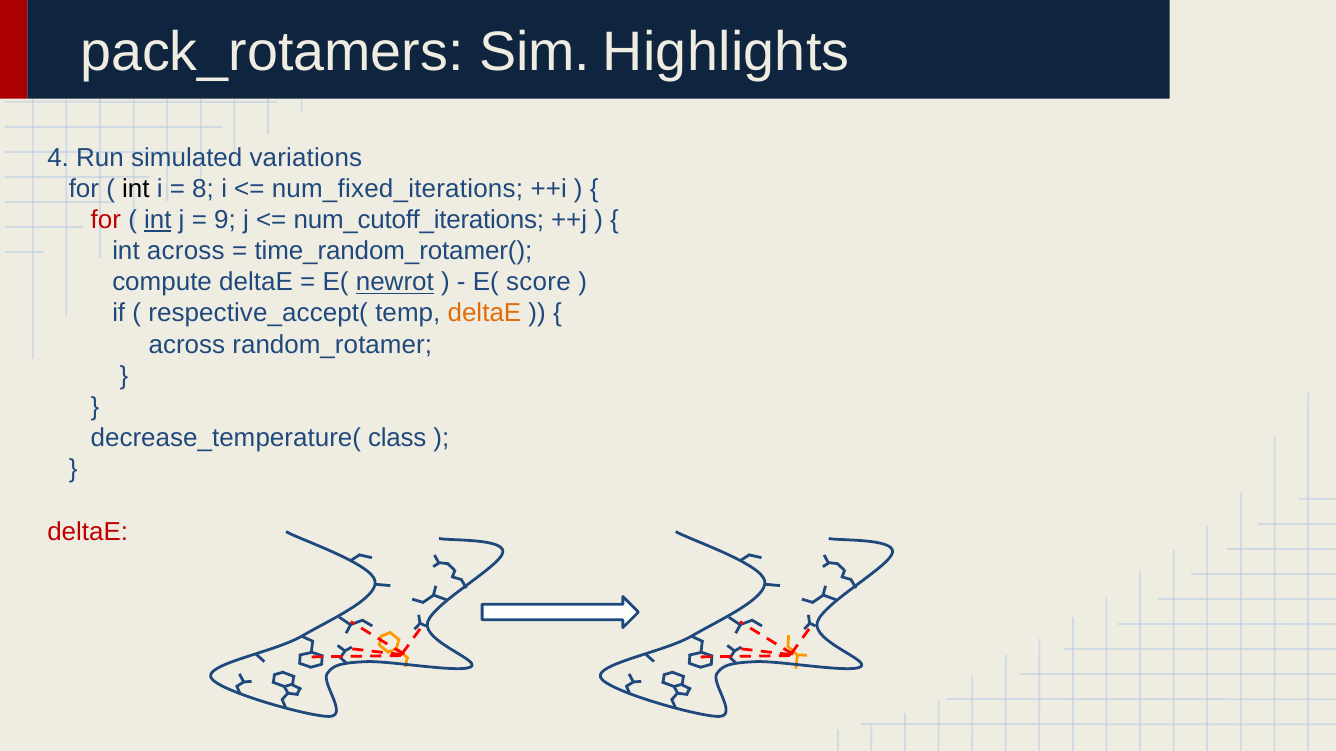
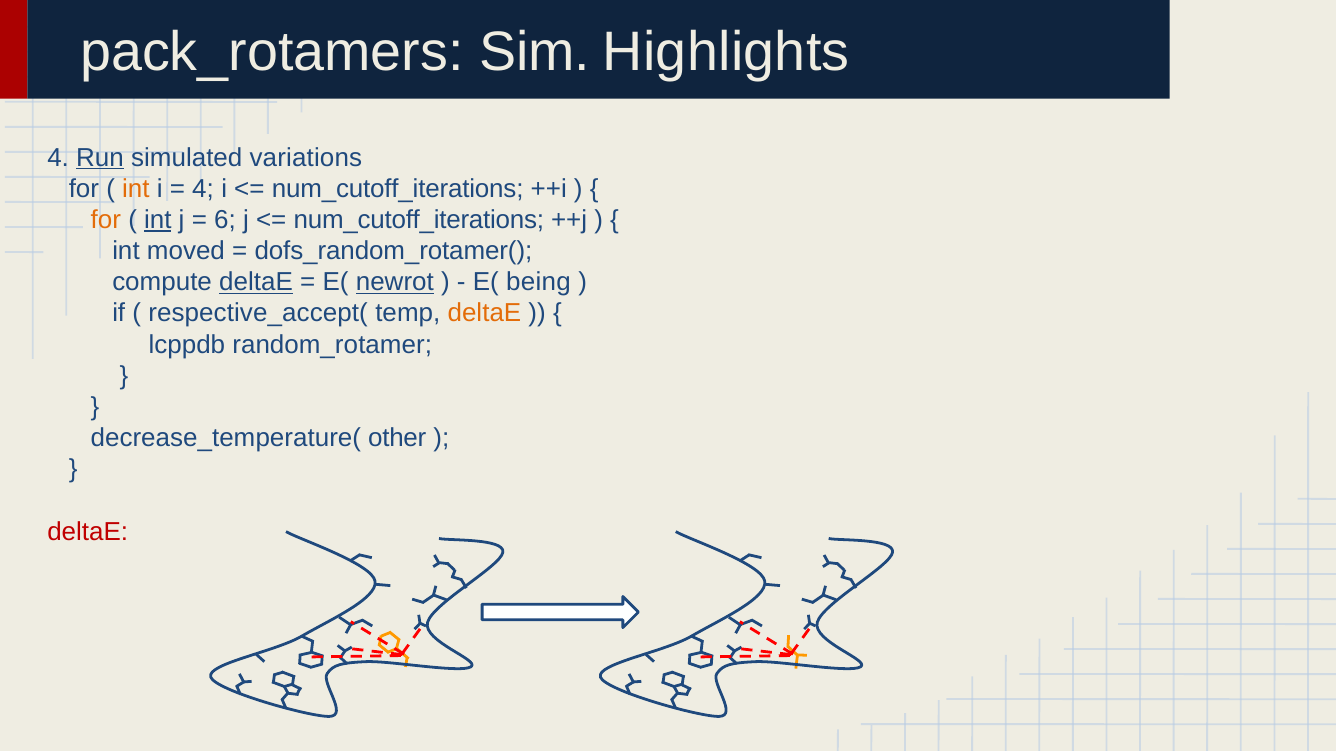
Run underline: none -> present (100, 158)
int colour: black -> orange (136, 189)
8: 8 -> 4 (203, 189)
num_fixed_iterations: num_fixed_iterations -> num_cutoff_iterations (398, 189)
for colour: red -> orange (106, 220)
9: 9 -> 6 (225, 220)
int across: across -> moved (186, 251)
time_random_rotamer(: time_random_rotamer( -> dofs_random_rotamer( (393, 251)
deltaE underline: none -> present (256, 282)
score: score -> being (538, 282)
across: across -> lcppdb (187, 345)
class: class -> other (397, 438)
